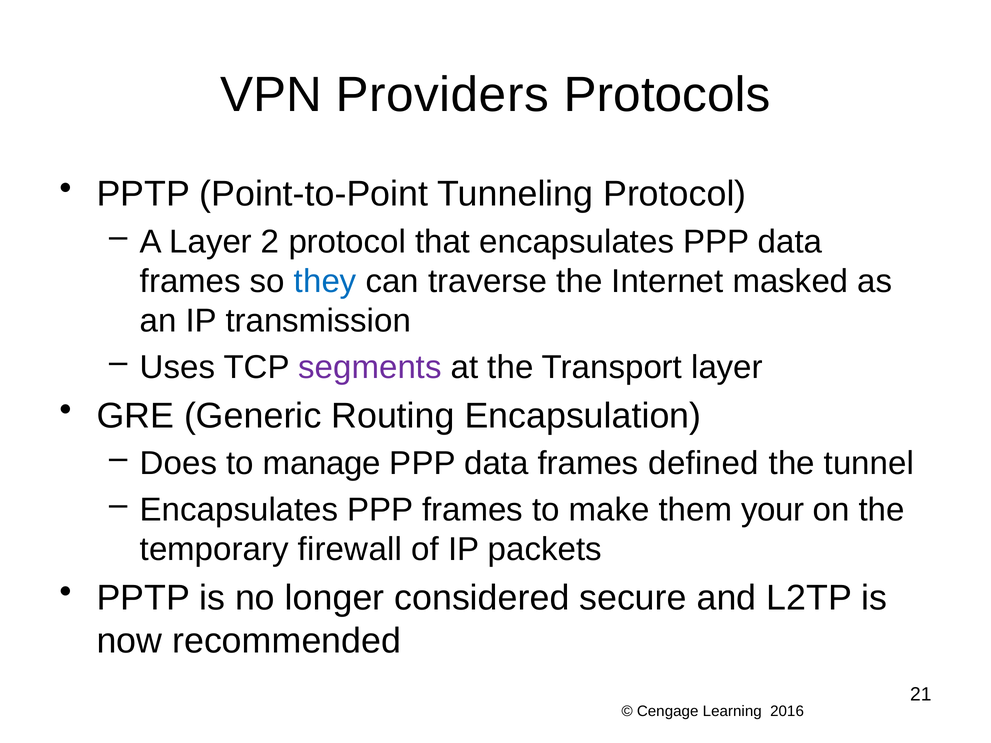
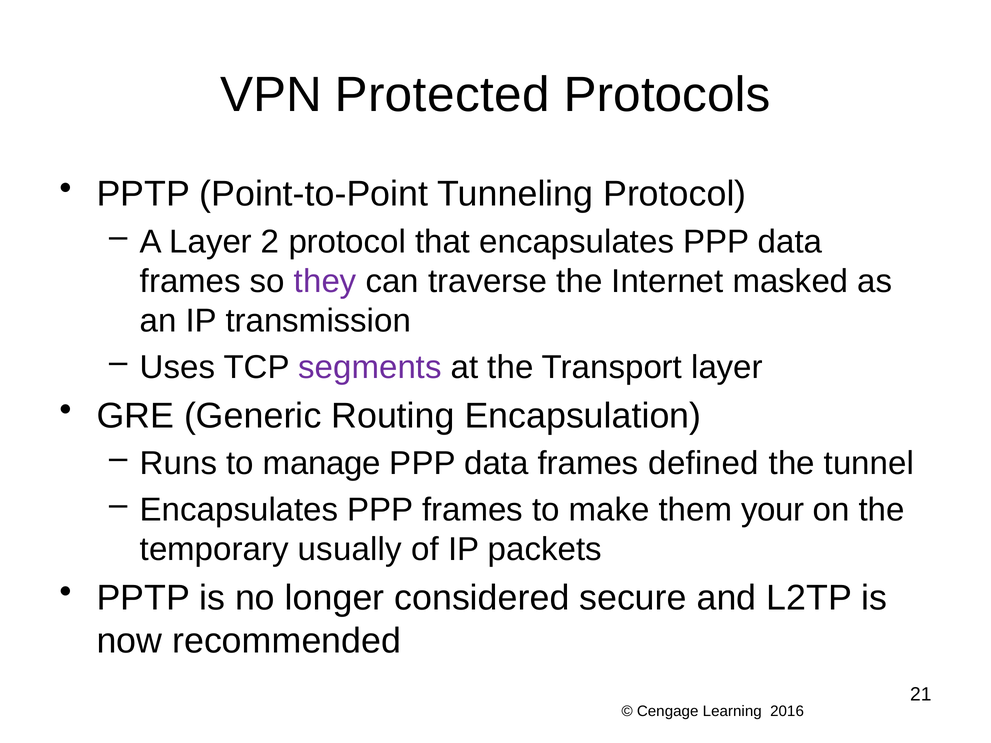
Providers: Providers -> Protected (442, 95)
they colour: blue -> purple (325, 281)
Does: Does -> Runs (179, 464)
firewall: firewall -> usually (350, 549)
